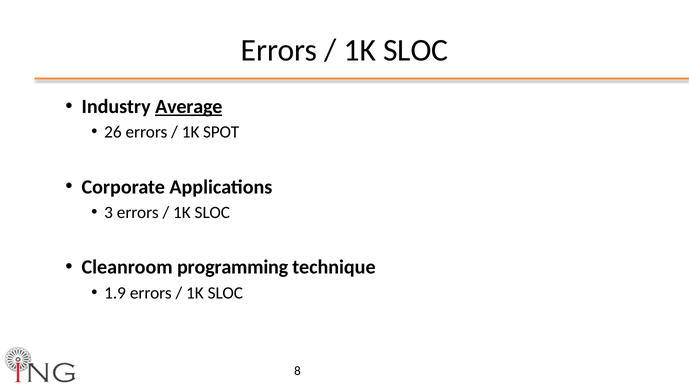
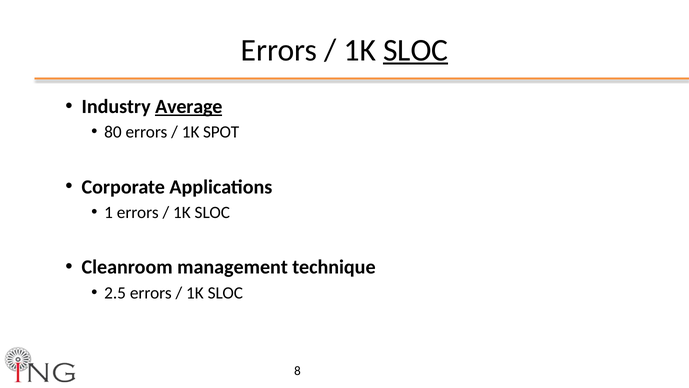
SLOC underline: none -> present (416, 50)
26: 26 -> 80 (113, 132)
3: 3 -> 1 (109, 212)
programming: programming -> management (233, 267)
1.9: 1.9 -> 2.5 (115, 293)
